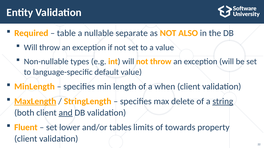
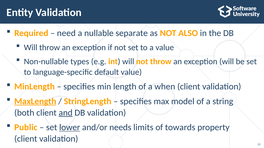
table: table -> need (66, 33)
delete: delete -> model (183, 102)
string underline: present -> none (223, 102)
Fluent: Fluent -> Public (26, 128)
lower underline: none -> present (70, 128)
tables: tables -> needs (120, 128)
